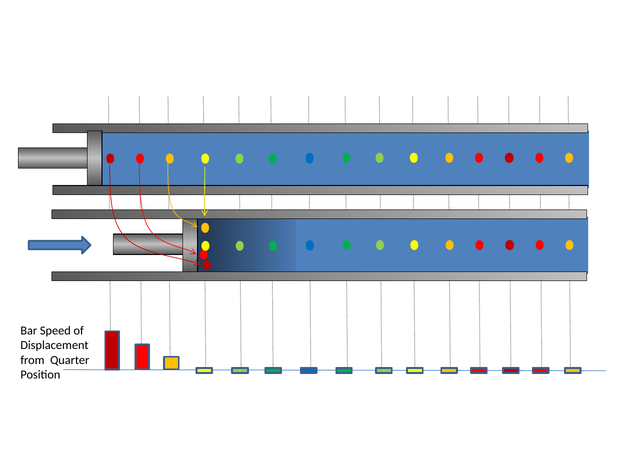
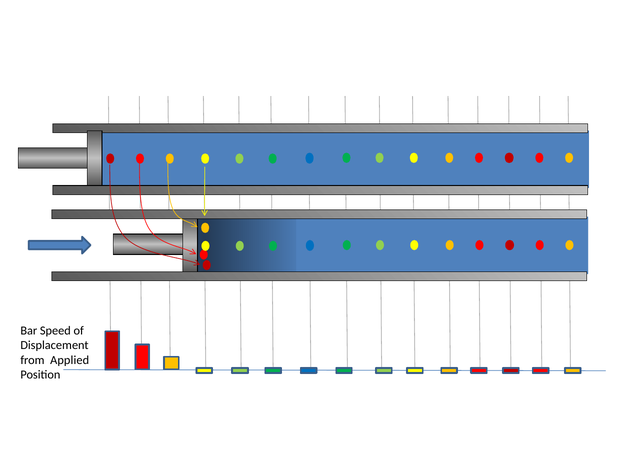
Quarter: Quarter -> Applied (70, 361)
